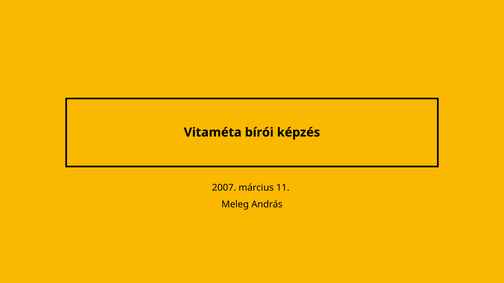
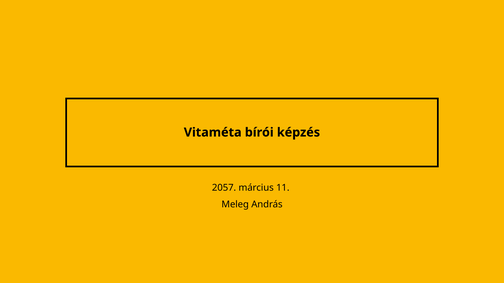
2007: 2007 -> 2057 (224, 188)
